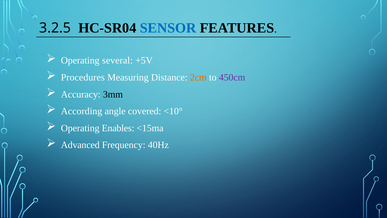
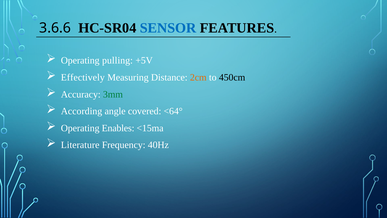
3.2.5: 3.2.5 -> 3.6.6 (55, 28)
several: several -> pulling (117, 60)
Procedures: Procedures -> Effectively (83, 77)
450cm colour: purple -> black (232, 77)
3mm colour: black -> green (113, 94)
<10°: <10° -> <64° (173, 111)
Advanced: Advanced -> Literature (80, 145)
